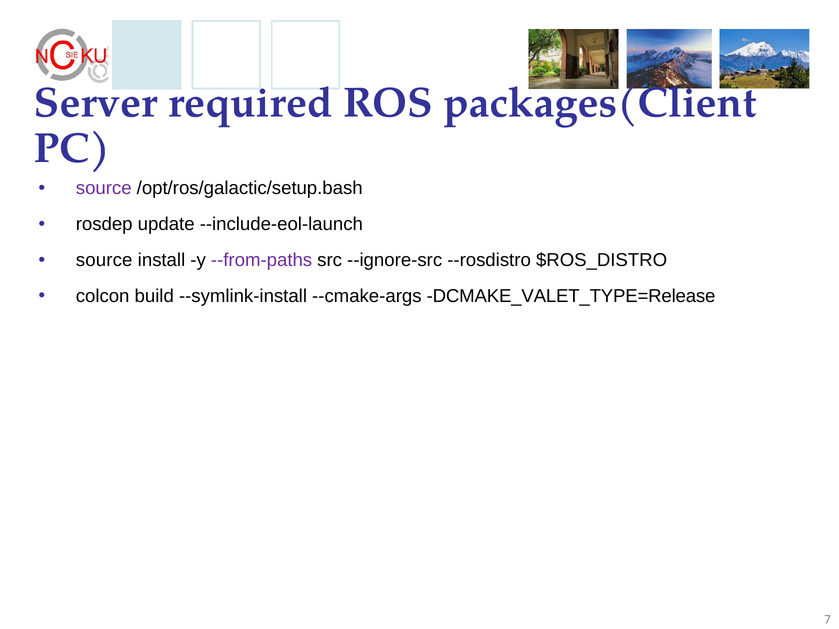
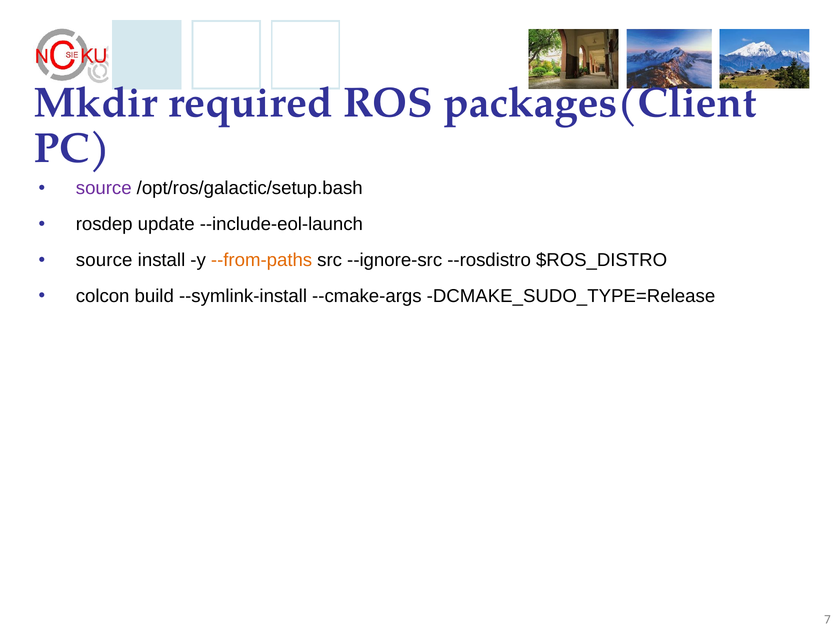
Server: Server -> Mkdir (96, 103)
--from-paths colour: purple -> orange (262, 260)
DCMAKE_VALET_TYPE=Release: DCMAKE_VALET_TYPE=Release -> DCMAKE_SUDO_TYPE=Release (571, 296)
